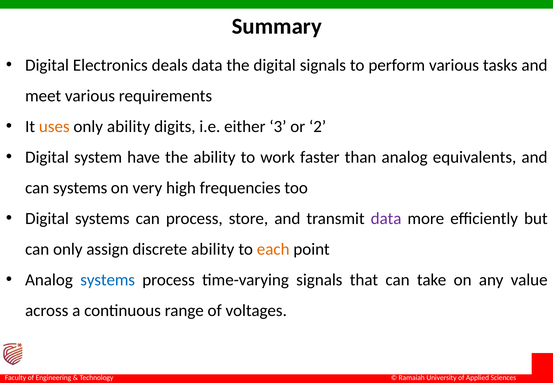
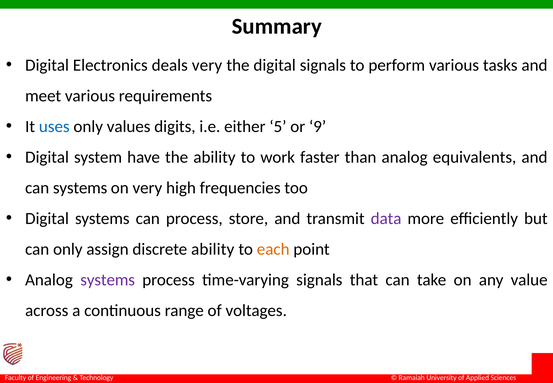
deals data: data -> very (207, 65)
uses colour: orange -> blue (54, 127)
only ability: ability -> values (129, 127)
3: 3 -> 5 (278, 127)
2: 2 -> 9 (318, 127)
systems colour: blue -> purple (108, 280)
